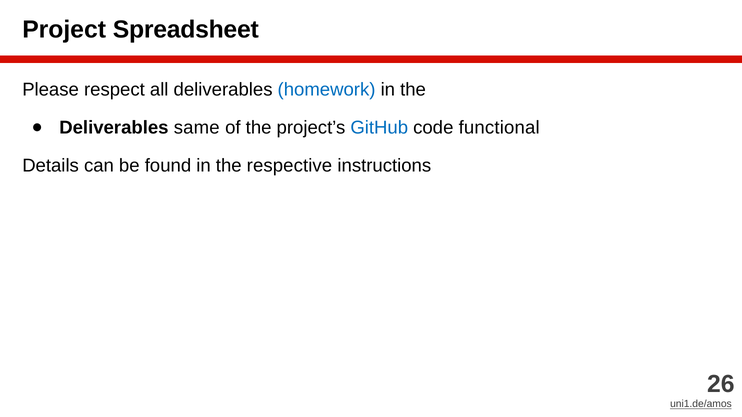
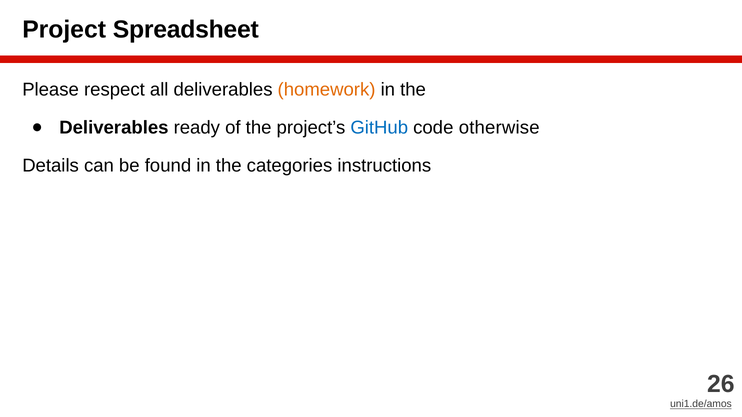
homework colour: blue -> orange (327, 90)
same: same -> ready (197, 128)
functional: functional -> otherwise (499, 128)
respective: respective -> categories (290, 166)
